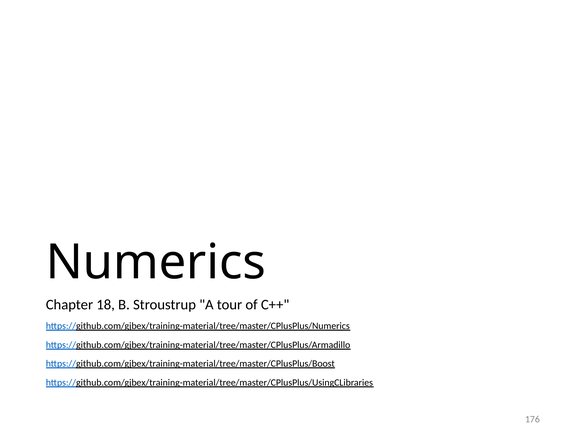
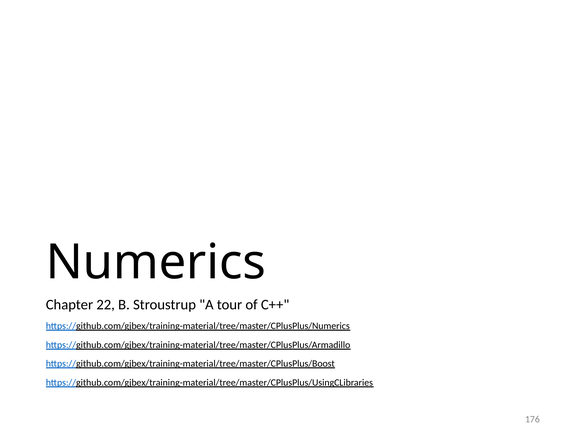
18: 18 -> 22 (106, 305)
